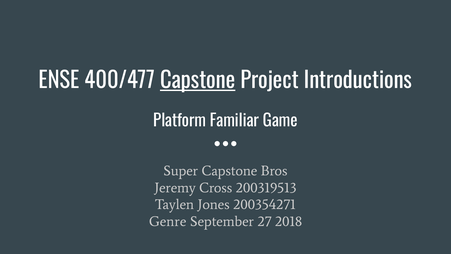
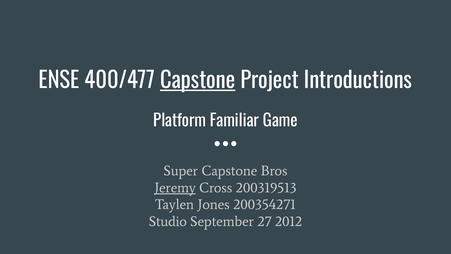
Jeremy underline: none -> present (175, 187)
Genre: Genre -> Studio (168, 221)
2018: 2018 -> 2012 (289, 221)
